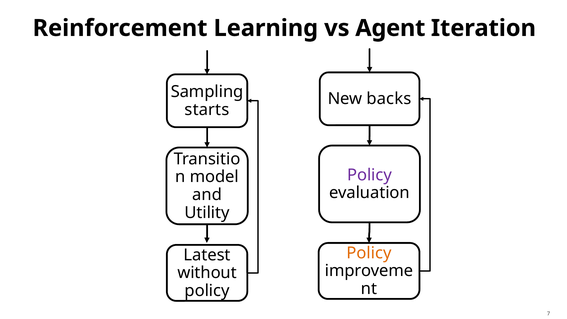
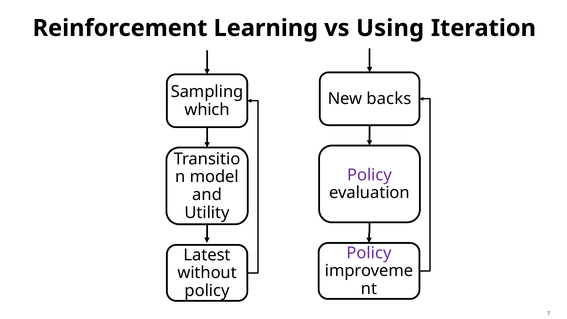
Agent: Agent -> Using (390, 28)
starts: starts -> which (207, 110)
Policy colour: orange -> purple (369, 253)
